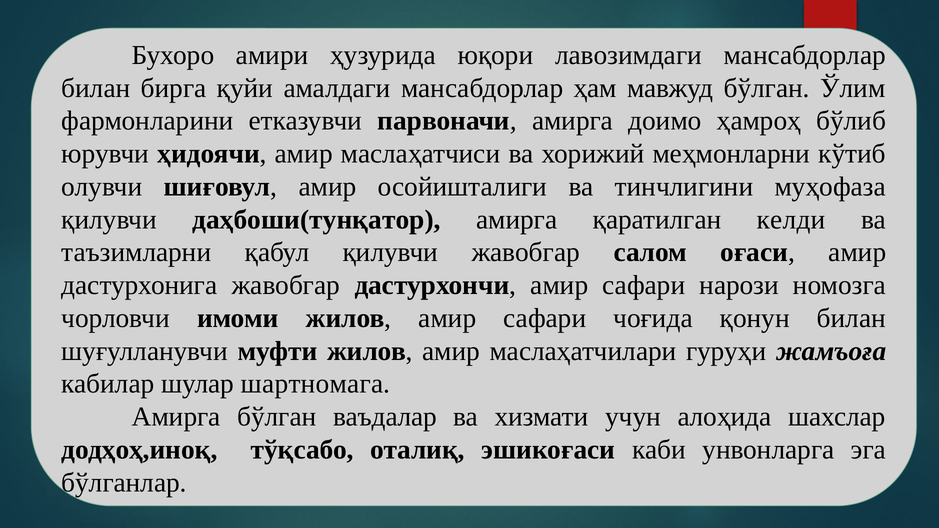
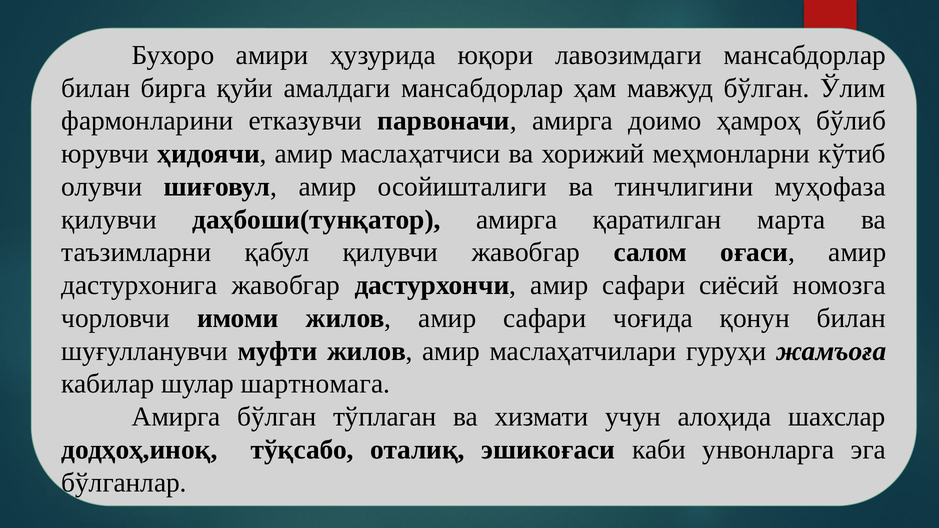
келди: келди -> марта (791, 220)
нарози: нарози -> сиёсий (739, 285)
ваъдалар: ваъдалар -> тўплаган (385, 417)
